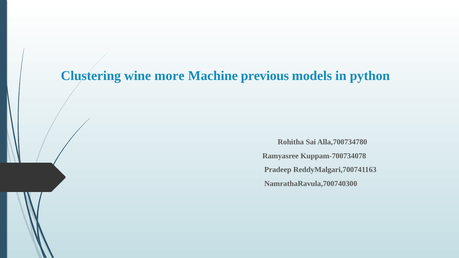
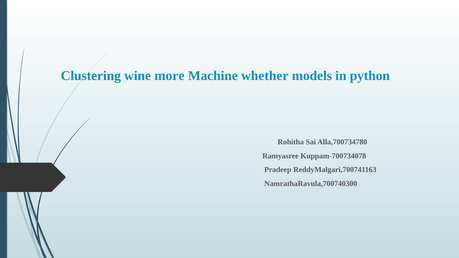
previous: previous -> whether (265, 76)
